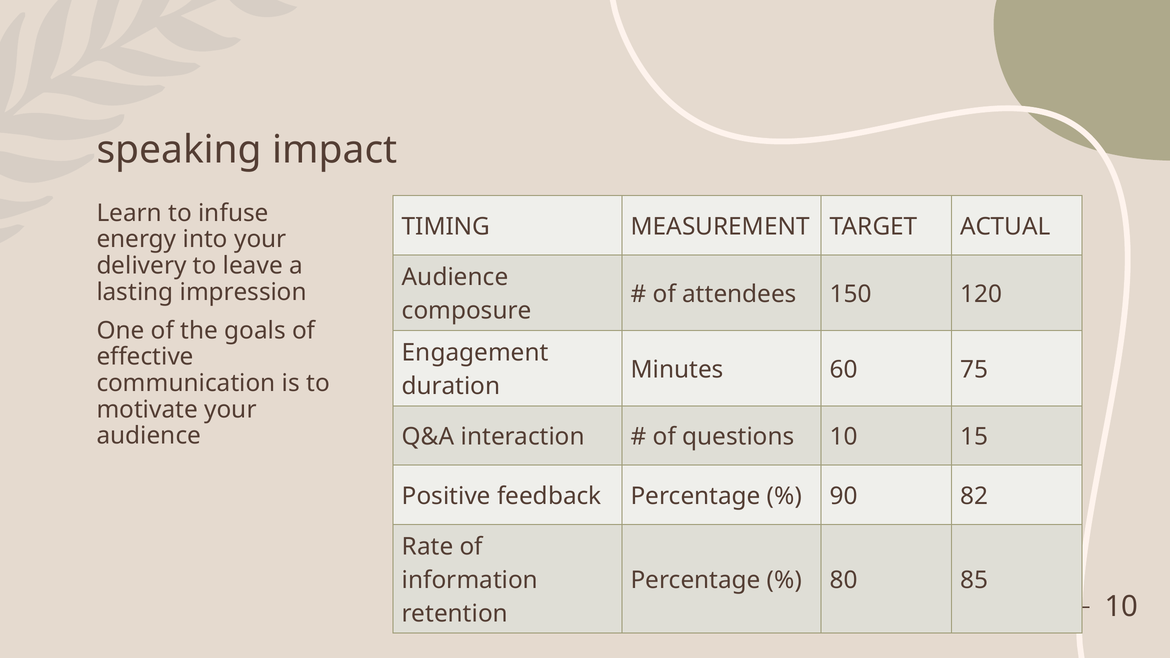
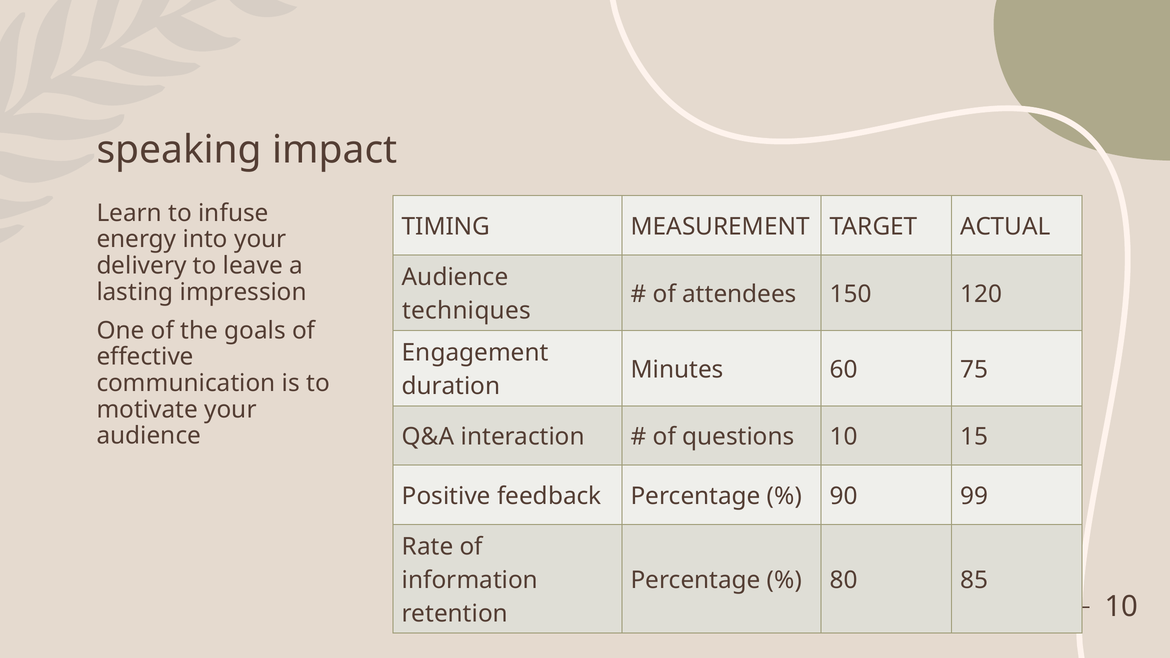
composure: composure -> techniques (467, 311)
82: 82 -> 99 (974, 496)
